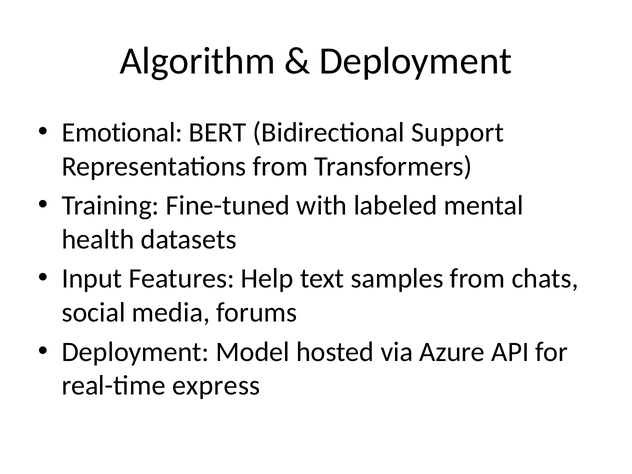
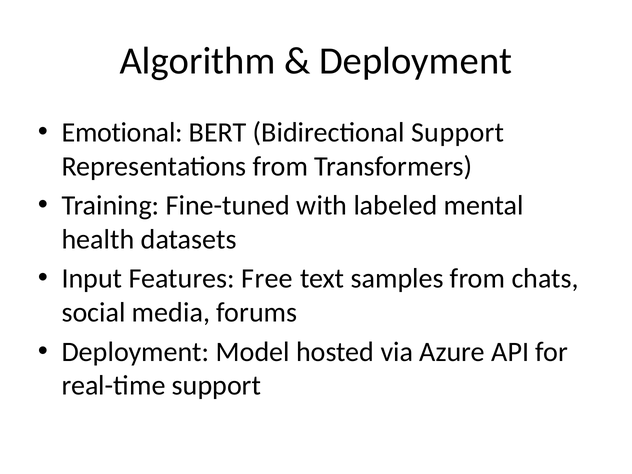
Help: Help -> Free (267, 279)
real-time express: express -> support (216, 385)
